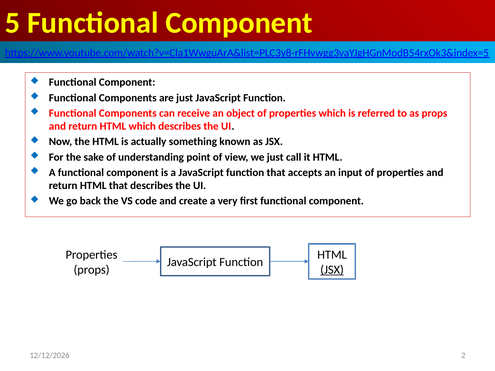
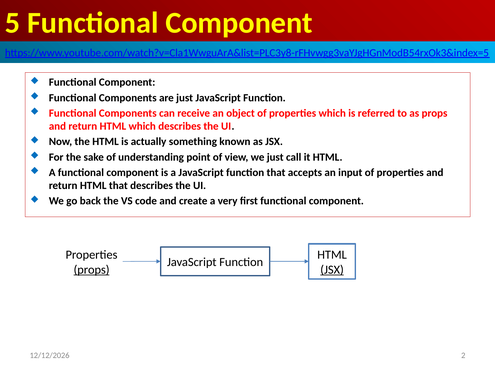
props underline: none -> present (92, 270)
